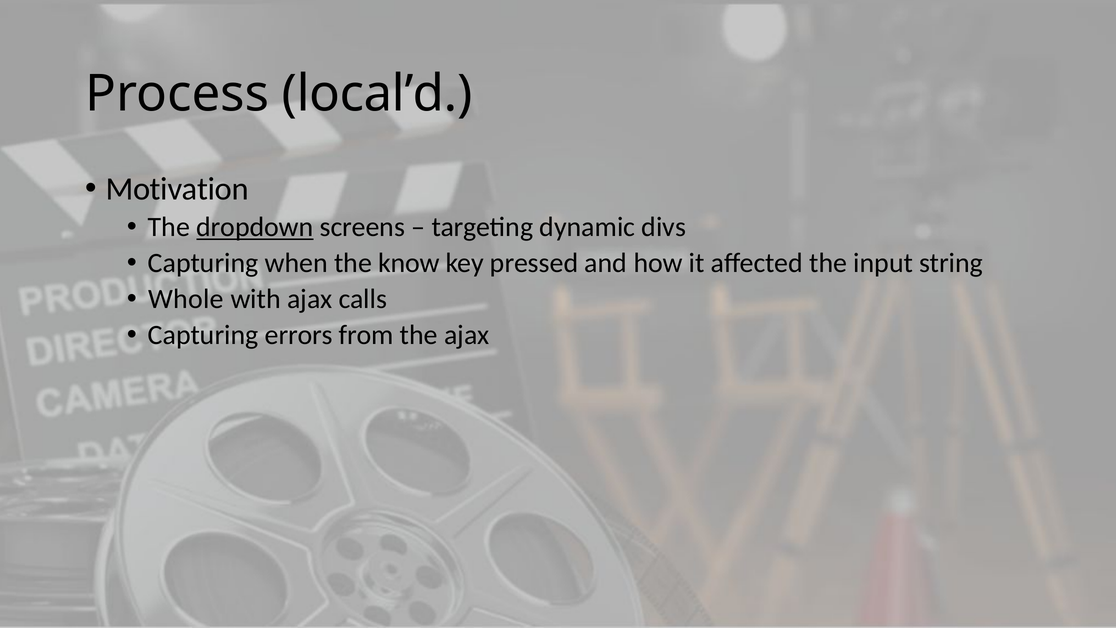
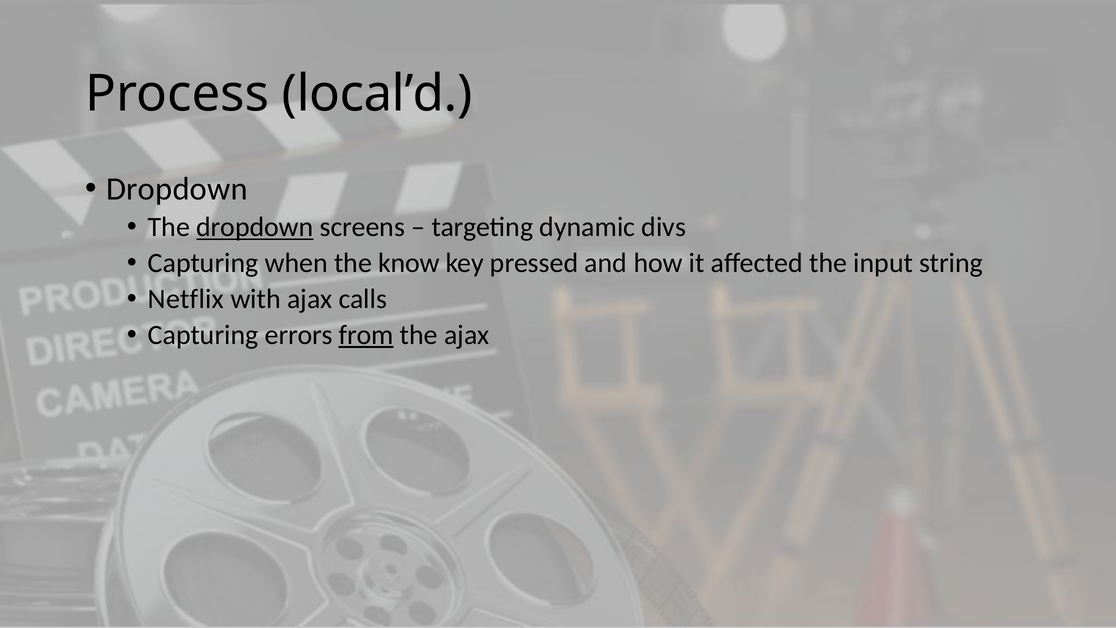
Motivation: Motivation -> Dropdown (177, 189)
Whole: Whole -> Netflix (186, 299)
from underline: none -> present (366, 335)
